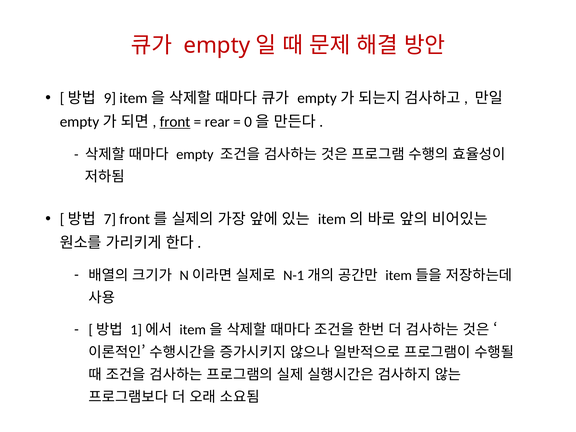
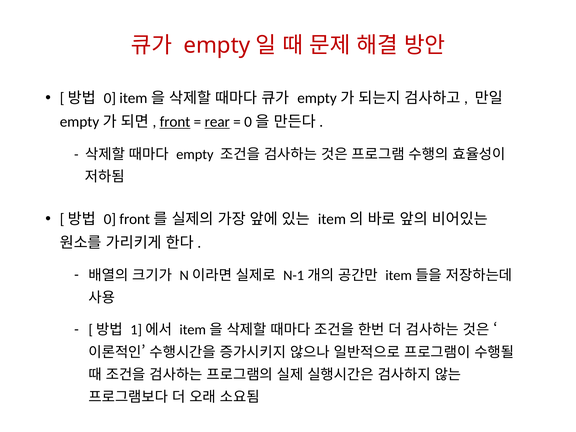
9: 9 -> 0 (110, 98)
rear underline: none -> present (217, 122)
7: 7 -> 0 (110, 219)
